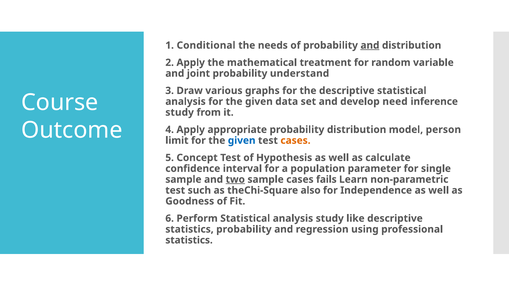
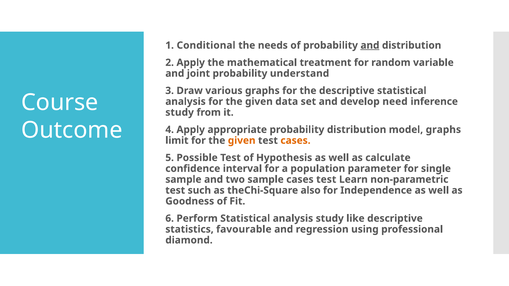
model person: person -> graphs (443, 130)
given colour: blue -> orange (242, 141)
Concept: Concept -> Possible (197, 158)
two underline: present -> none (235, 180)
cases fails: fails -> test (326, 180)
statistics probability: probability -> favourable (244, 230)
statistics: statistics -> diamond (189, 240)
